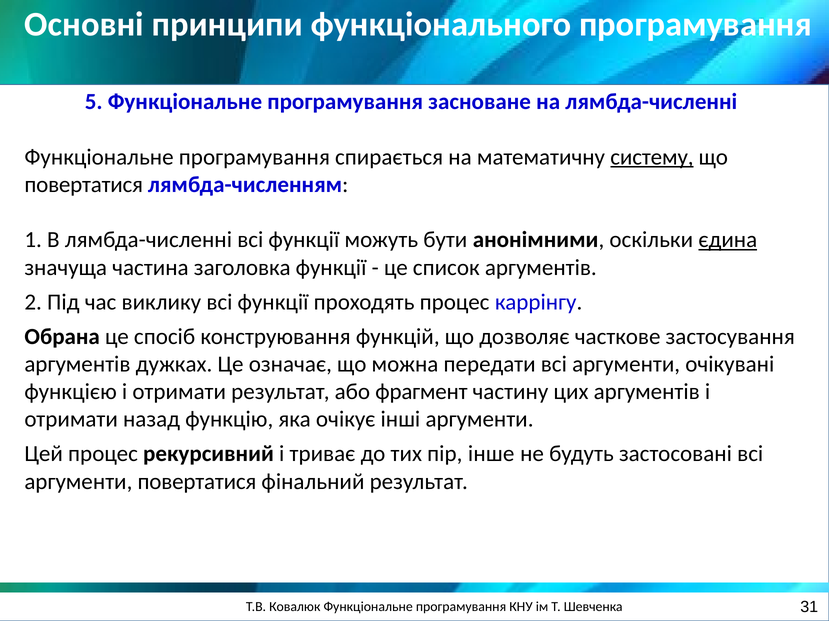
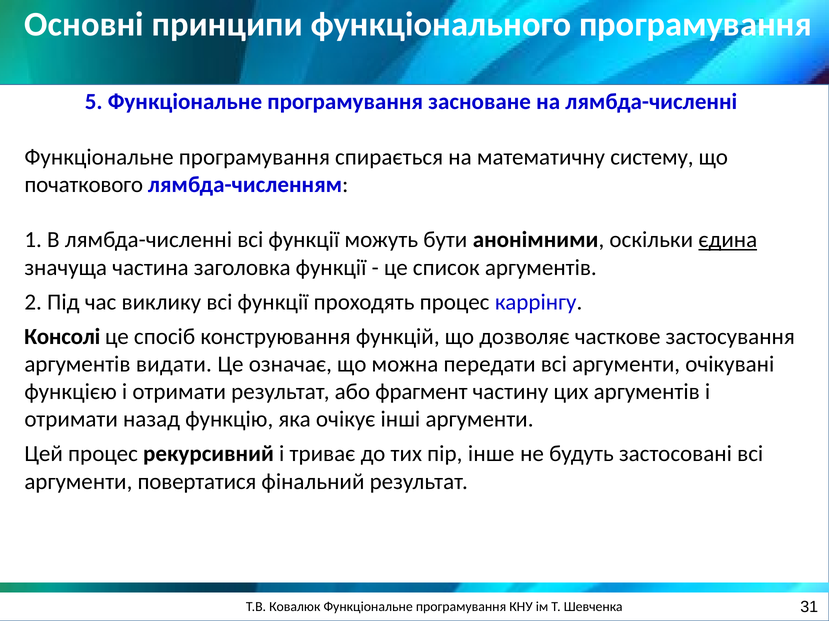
систему underline: present -> none (652, 157)
повертатися: повертатися -> початкового (84, 185)
Обрана: Обрана -> Консолі (62, 337)
дужках: дужках -> видати (174, 365)
